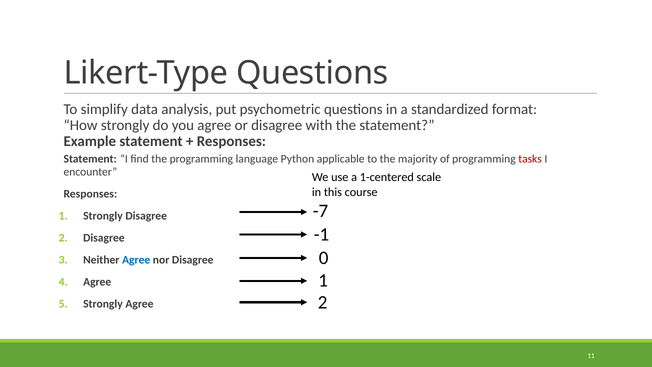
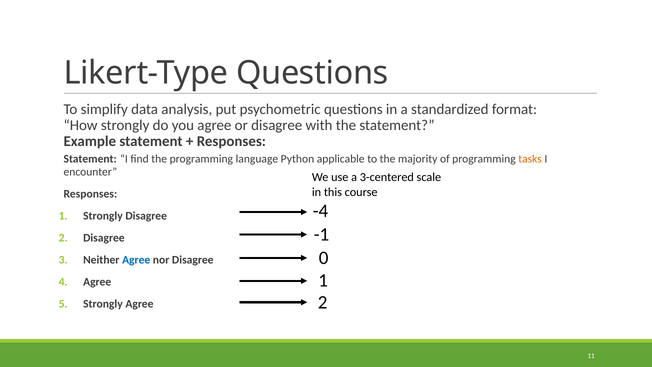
tasks colour: red -> orange (530, 159)
1-centered: 1-centered -> 3-centered (387, 177)
-7: -7 -> -4 (321, 211)
